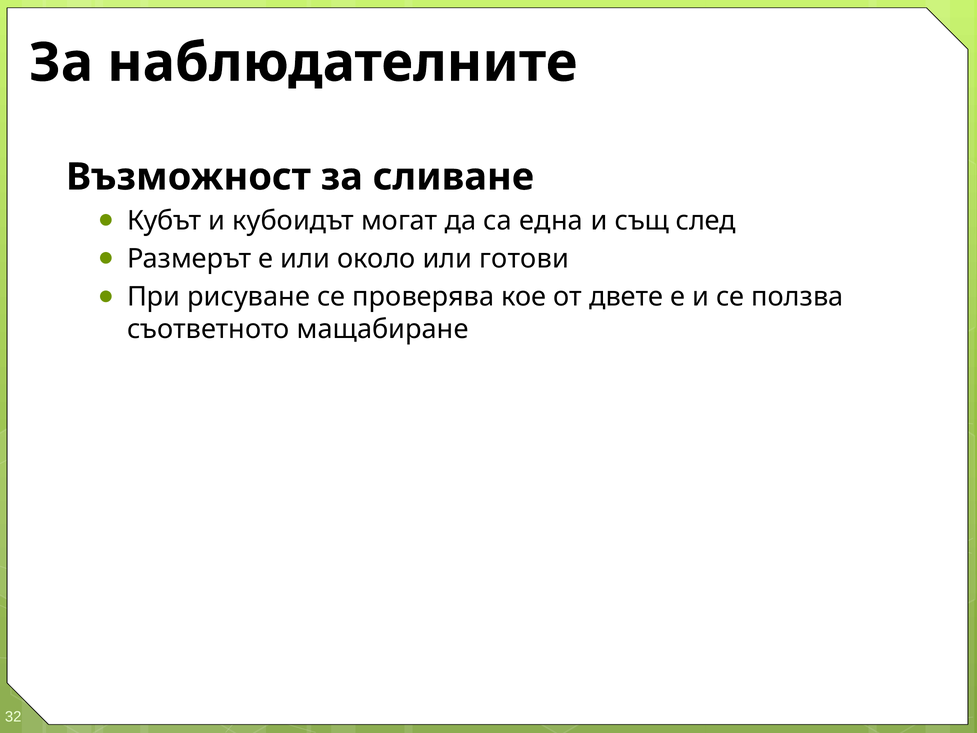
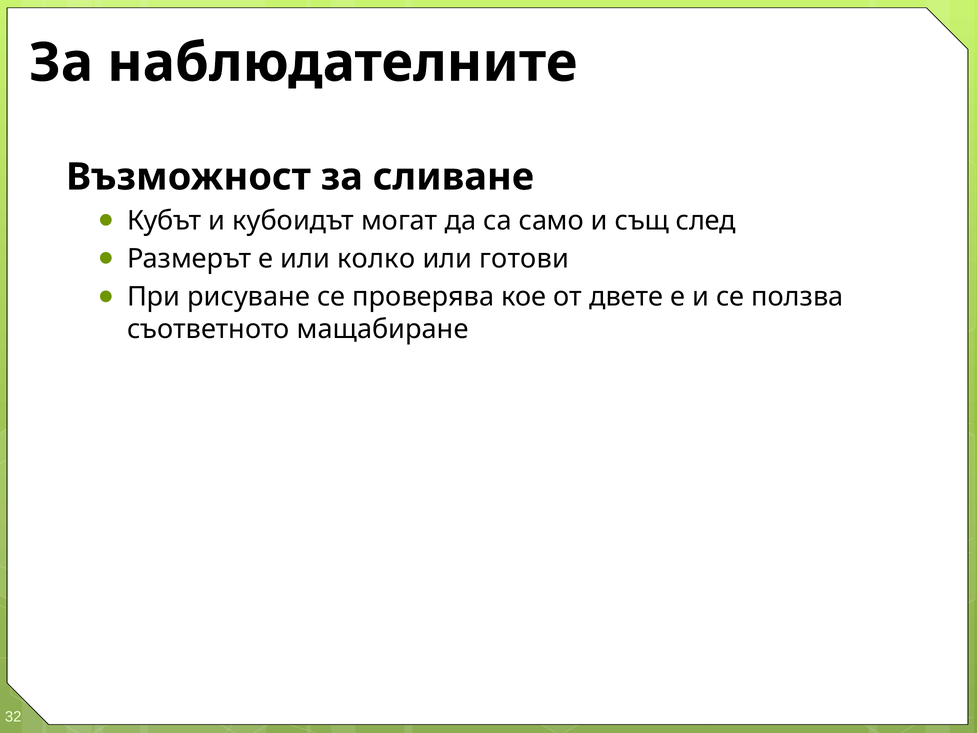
една: една -> само (551, 221)
около: около -> колко (376, 259)
